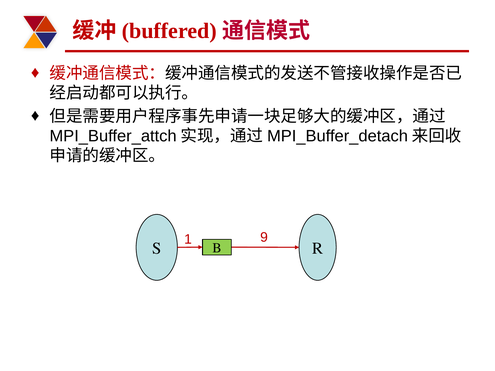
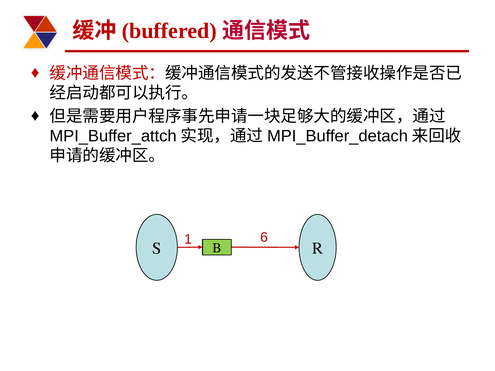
9: 9 -> 6 (264, 237)
